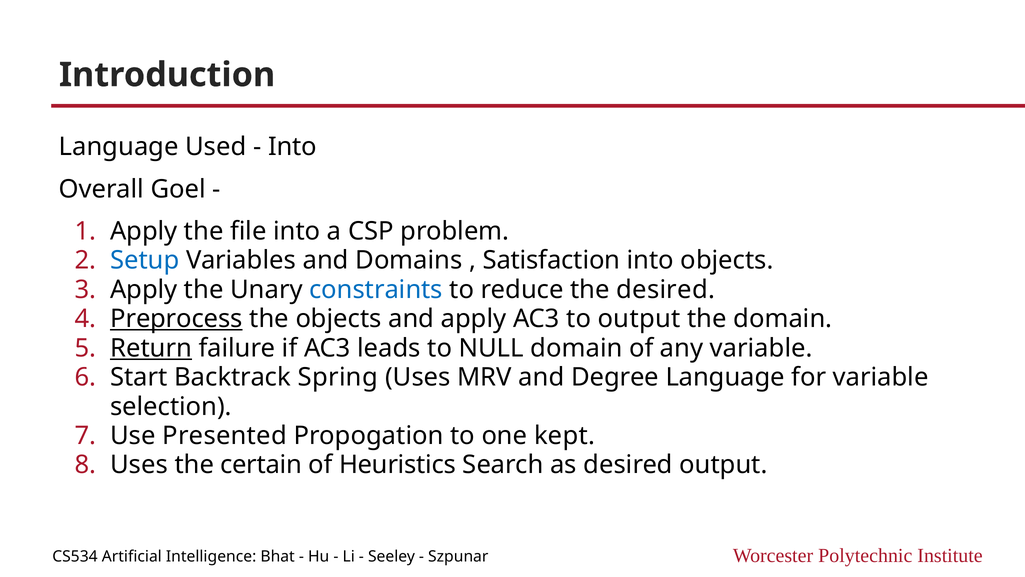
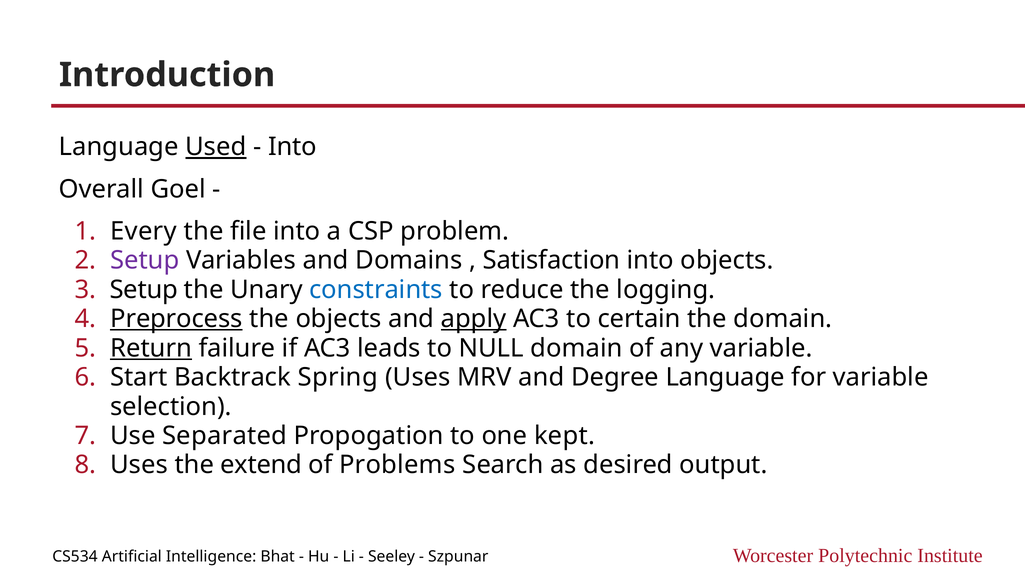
Used underline: none -> present (216, 147)
Apply: Apply -> Every (144, 231)
Setup colour: blue -> purple (145, 260)
Apply: Apply -> Setup (144, 289)
the desired: desired -> logging (666, 289)
apply underline: none -> present (474, 319)
to output: output -> certain (639, 319)
Presented: Presented -> Separated (225, 435)
certain: certain -> extend (261, 465)
Heuristics: Heuristics -> Problems (397, 465)
